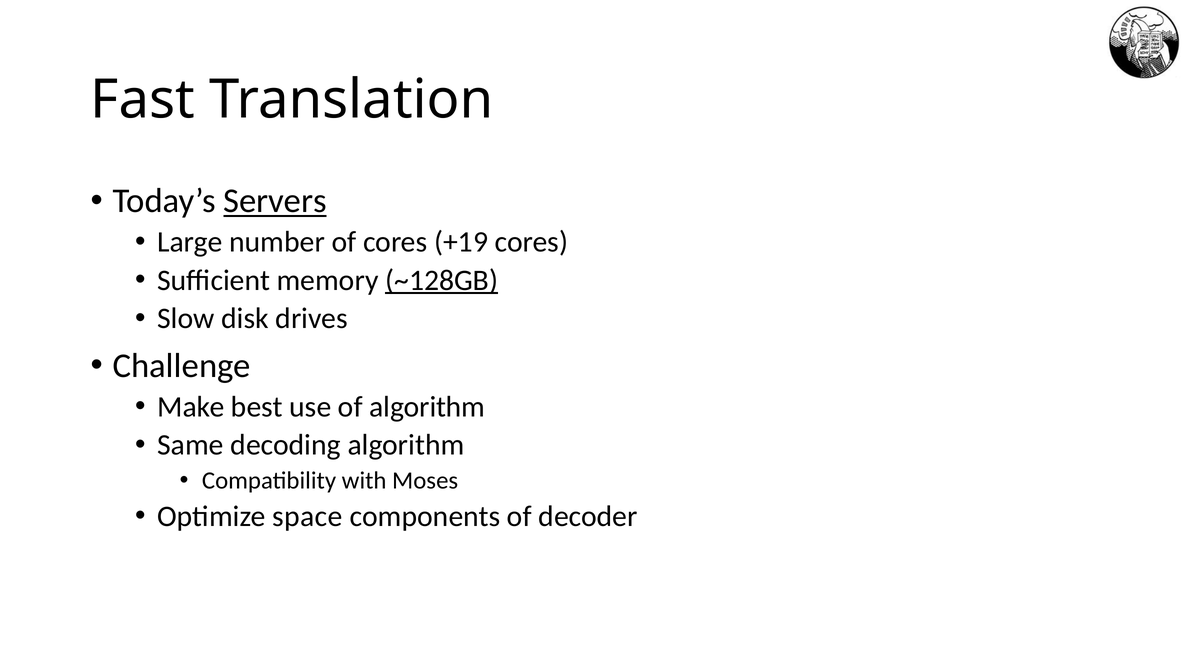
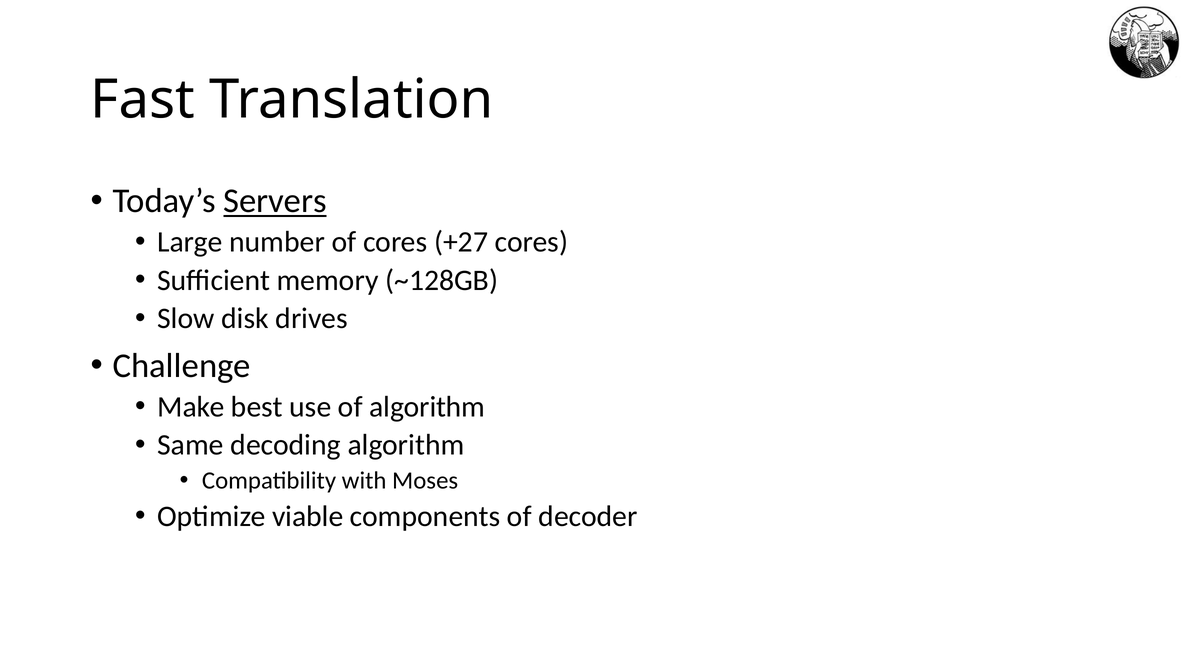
+19: +19 -> +27 (461, 242)
~128GB underline: present -> none (442, 280)
space: space -> viable (308, 516)
